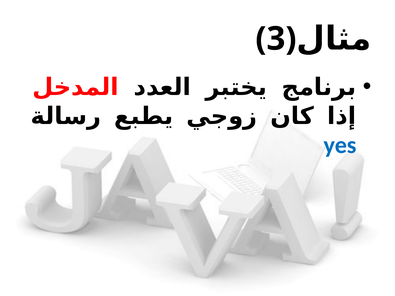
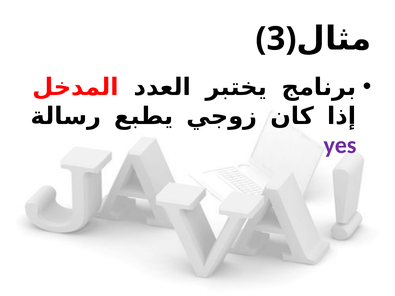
yes colour: blue -> purple (340, 145)
